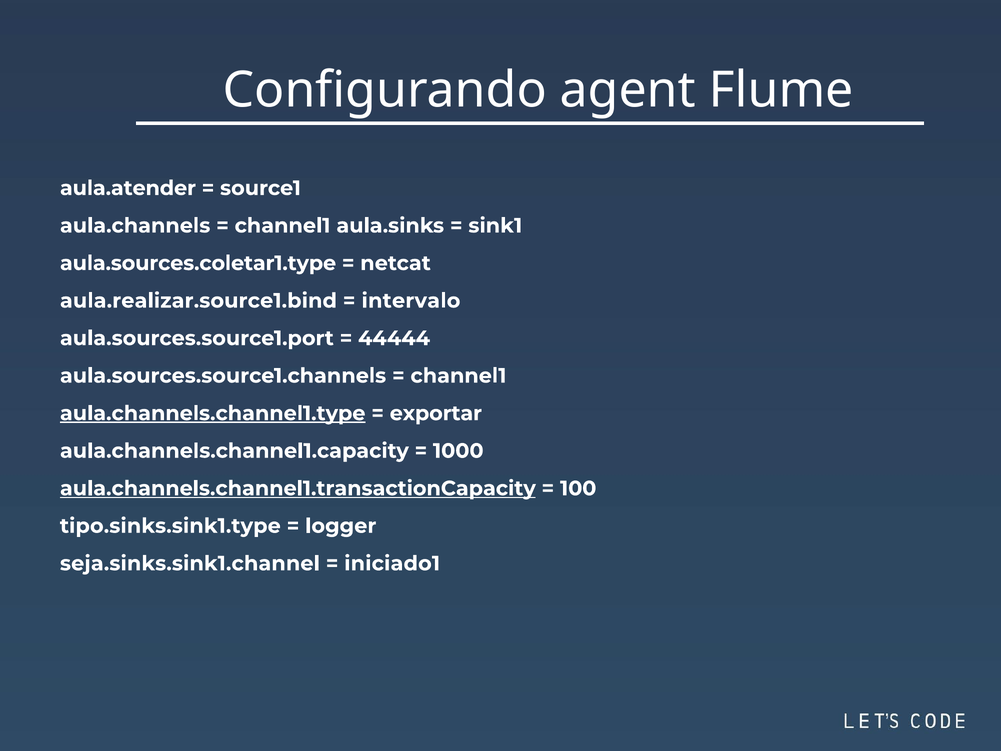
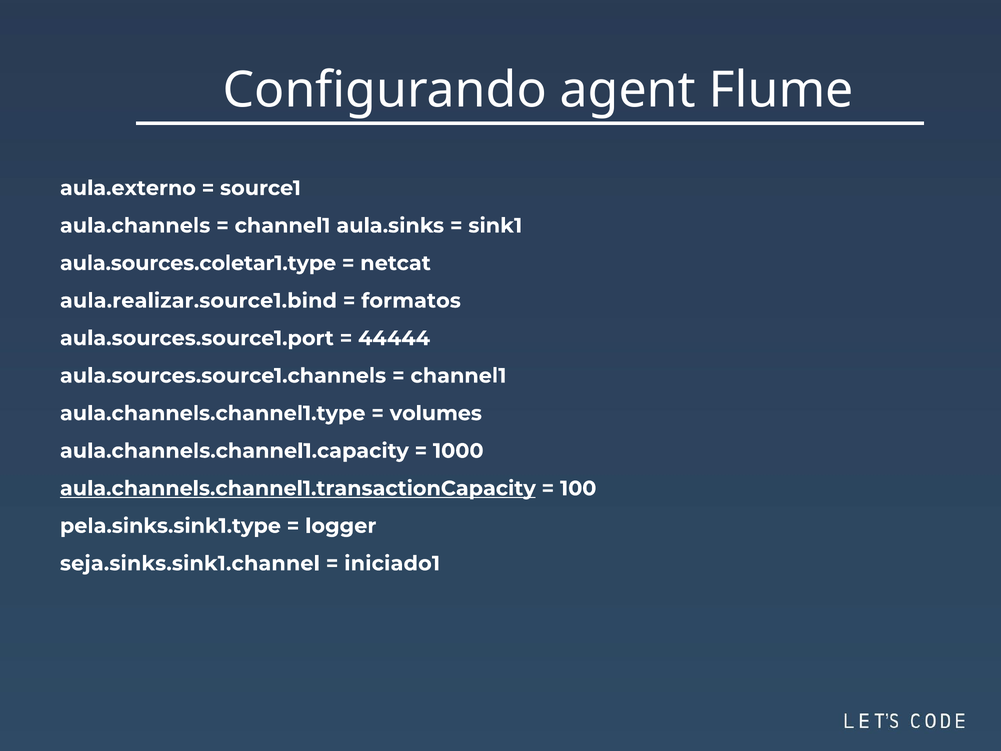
aula.atender: aula.atender -> aula.externo (128, 188)
intervalo: intervalo -> formatos (411, 301)
aula.channels.channel1.type underline: present -> none (213, 413)
exportar: exportar -> volumes (436, 413)
tipo.sinks.sink1.type: tipo.sinks.sink1.type -> pela.sinks.sink1.type (170, 526)
